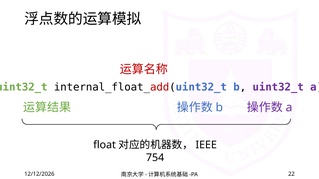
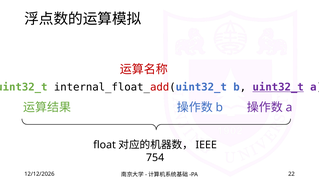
uint32_t underline: none -> present (278, 87)
